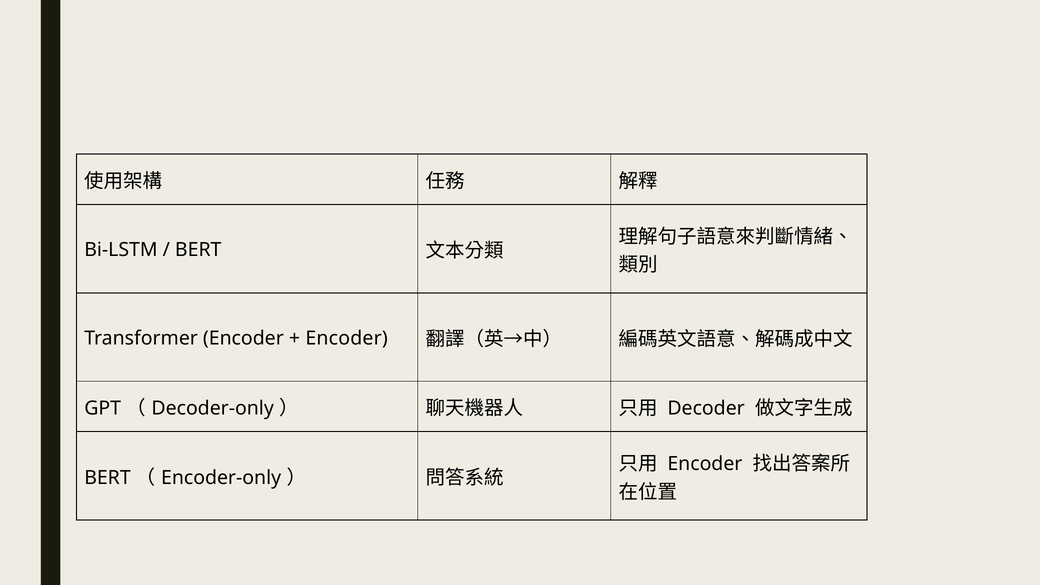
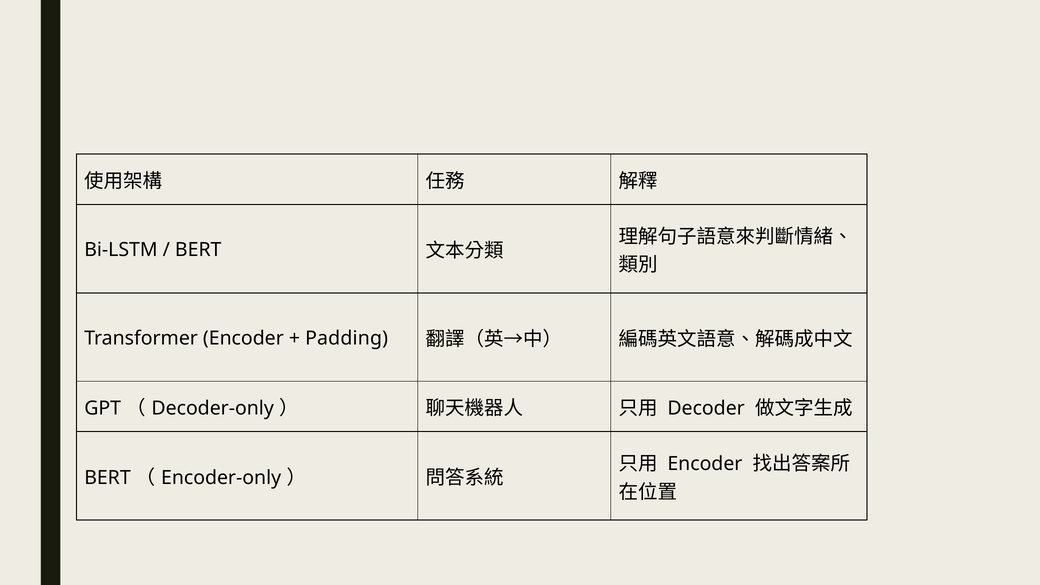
Encoder: Encoder -> Padding (347, 338)
